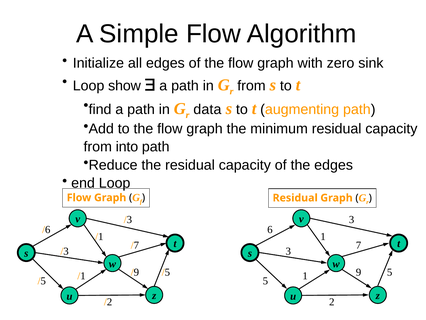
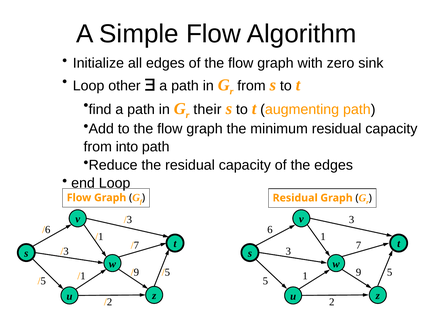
show: show -> other (124, 86)
data: data -> their (207, 109)
